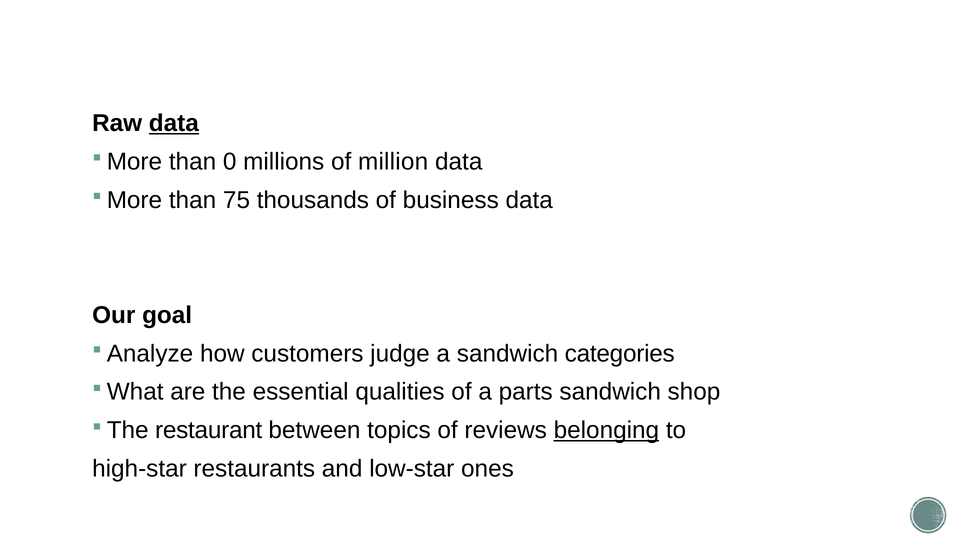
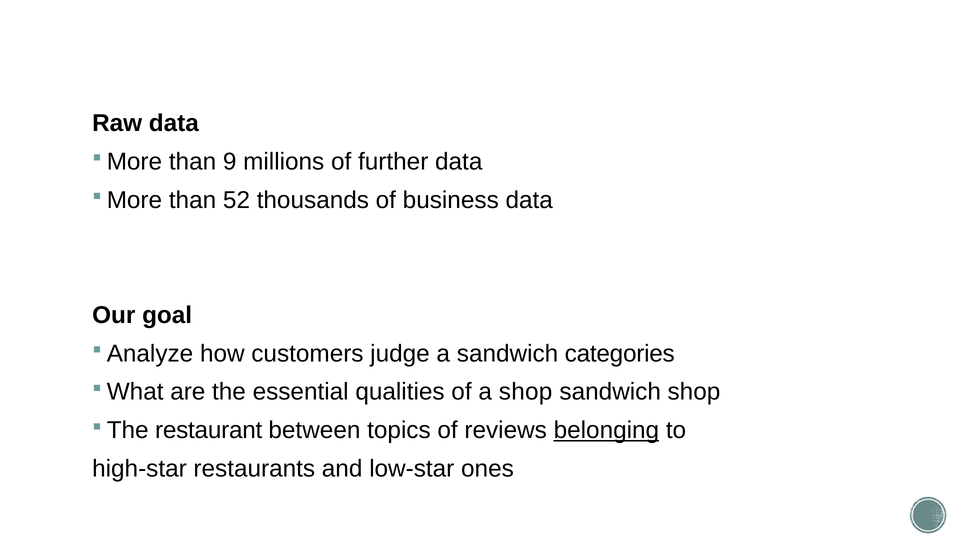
data underline: present -> none (174, 123)
0: 0 -> 9 (230, 162)
million: million -> further (393, 162)
75: 75 -> 52 (237, 200)
a parts: parts -> shop (526, 392)
